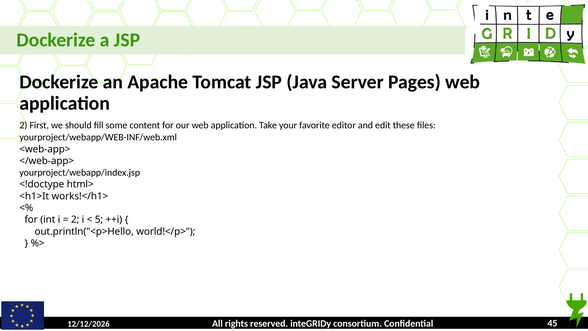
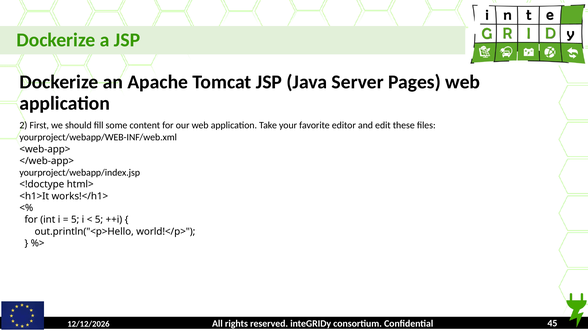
2: 2 -> 5 (75, 220)
